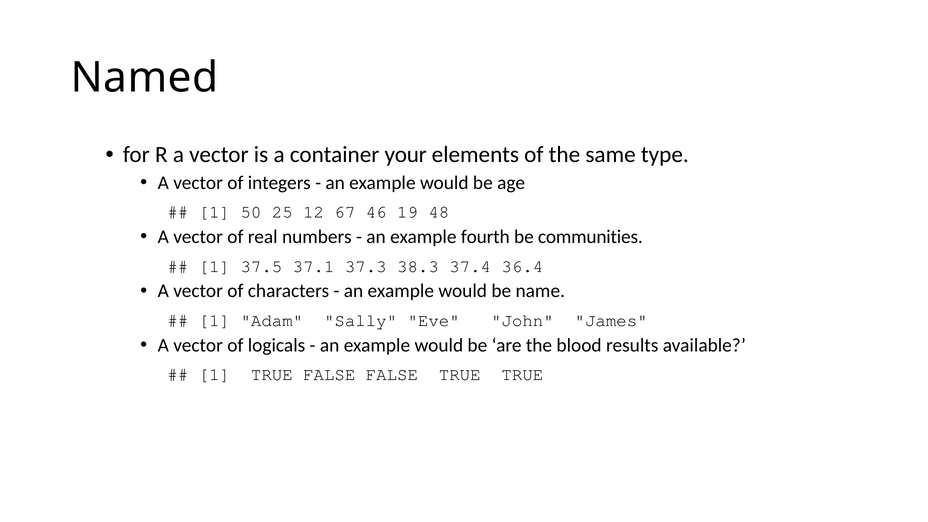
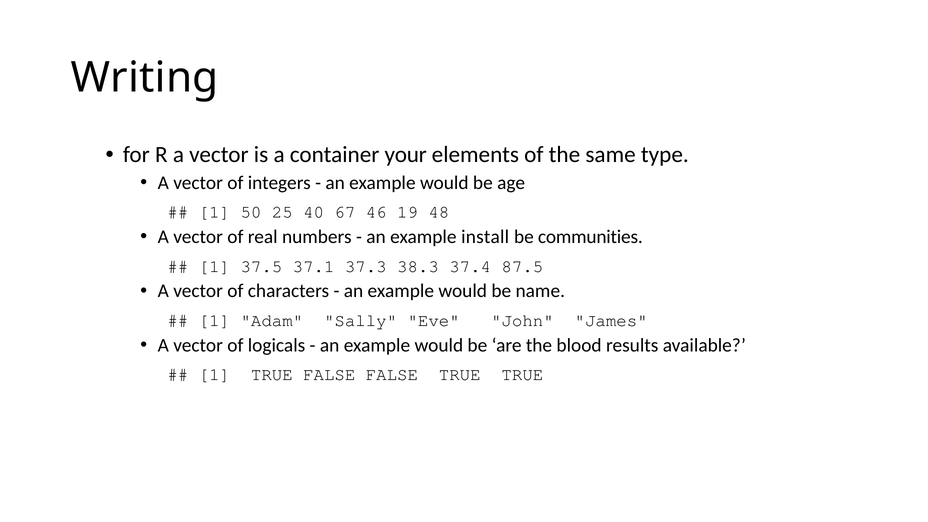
Named: Named -> Writing (145, 78)
12: 12 -> 40 (314, 212)
fourth: fourth -> install (485, 237)
36.4: 36.4 -> 87.5 (522, 266)
